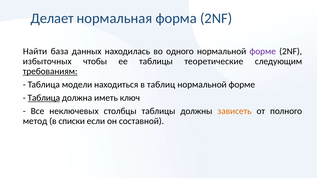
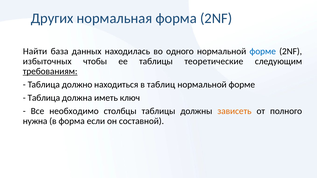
Делает: Делает -> Других (52, 18)
форме colour: purple -> blue (263, 51)
модели: модели -> должно (77, 85)
Таблица underline: present -> none (44, 98)
неключевых: неключевых -> необходимо (74, 111)
метод: метод -> нужна (35, 121)
в списки: списки -> форма (72, 121)
